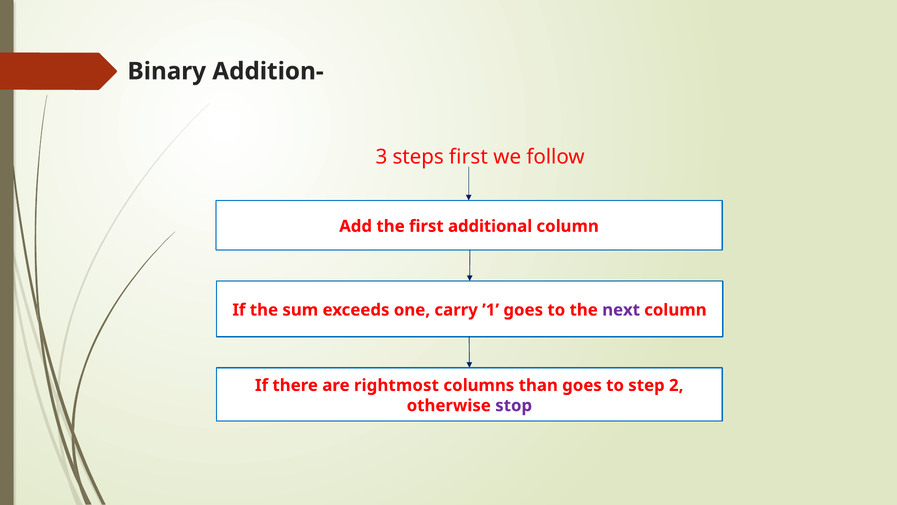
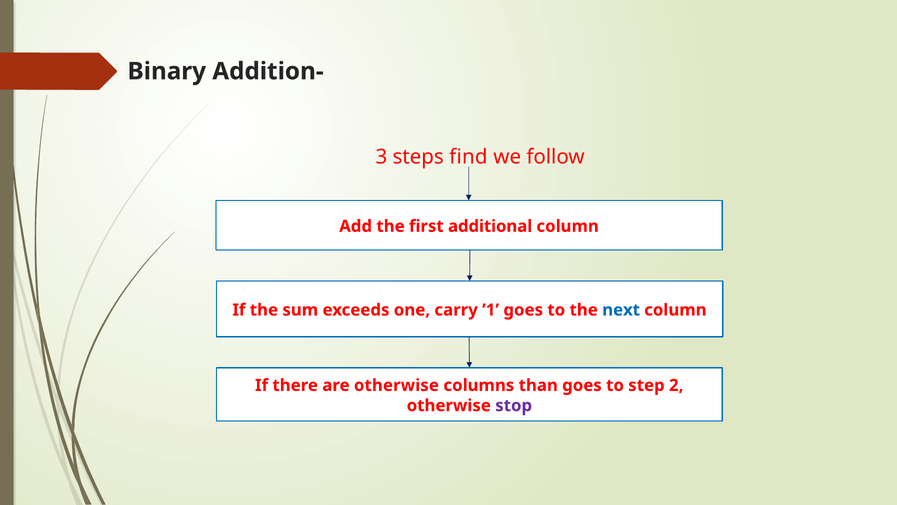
steps first: first -> find (468, 157)
next colour: purple -> blue (621, 310)
are rightmost: rightmost -> otherwise (396, 385)
